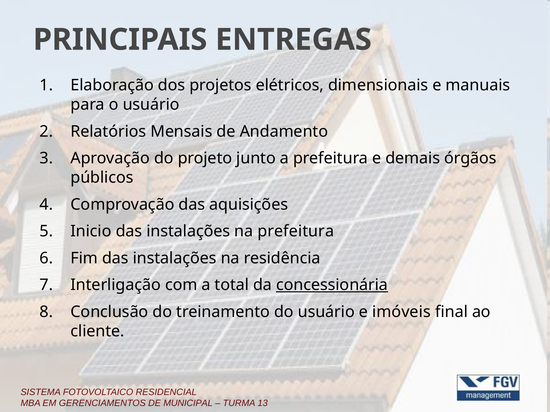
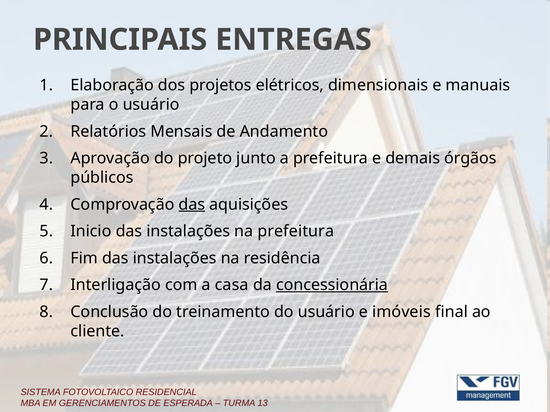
das underline: none -> present (192, 205)
total: total -> casa (232, 285)
MUNICIPAL: MUNICIPAL -> ESPERADA (188, 404)
